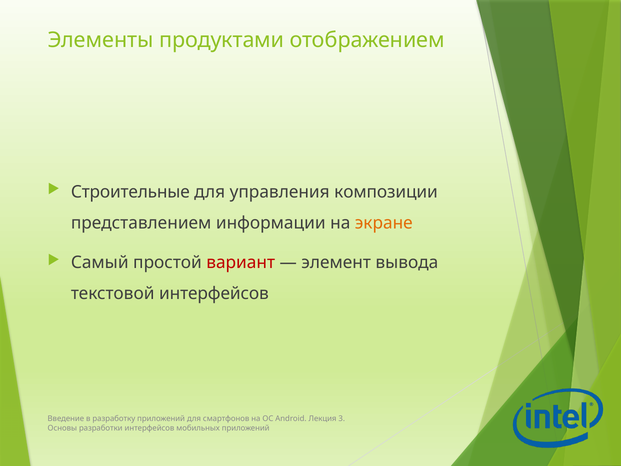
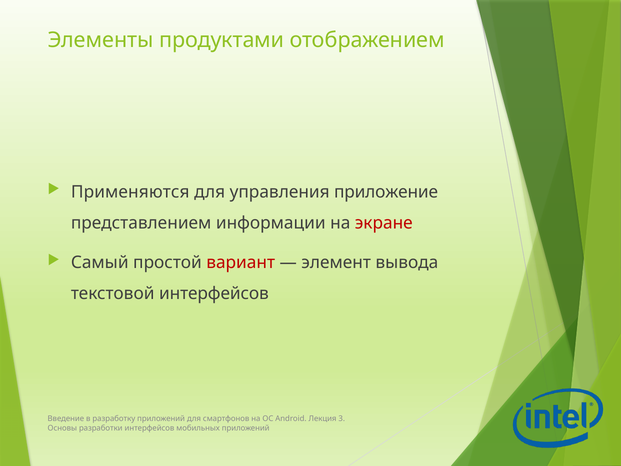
Строительные: Строительные -> Применяются (130, 192)
композиции: композиции -> приложение (386, 192)
экране colour: orange -> red (384, 223)
